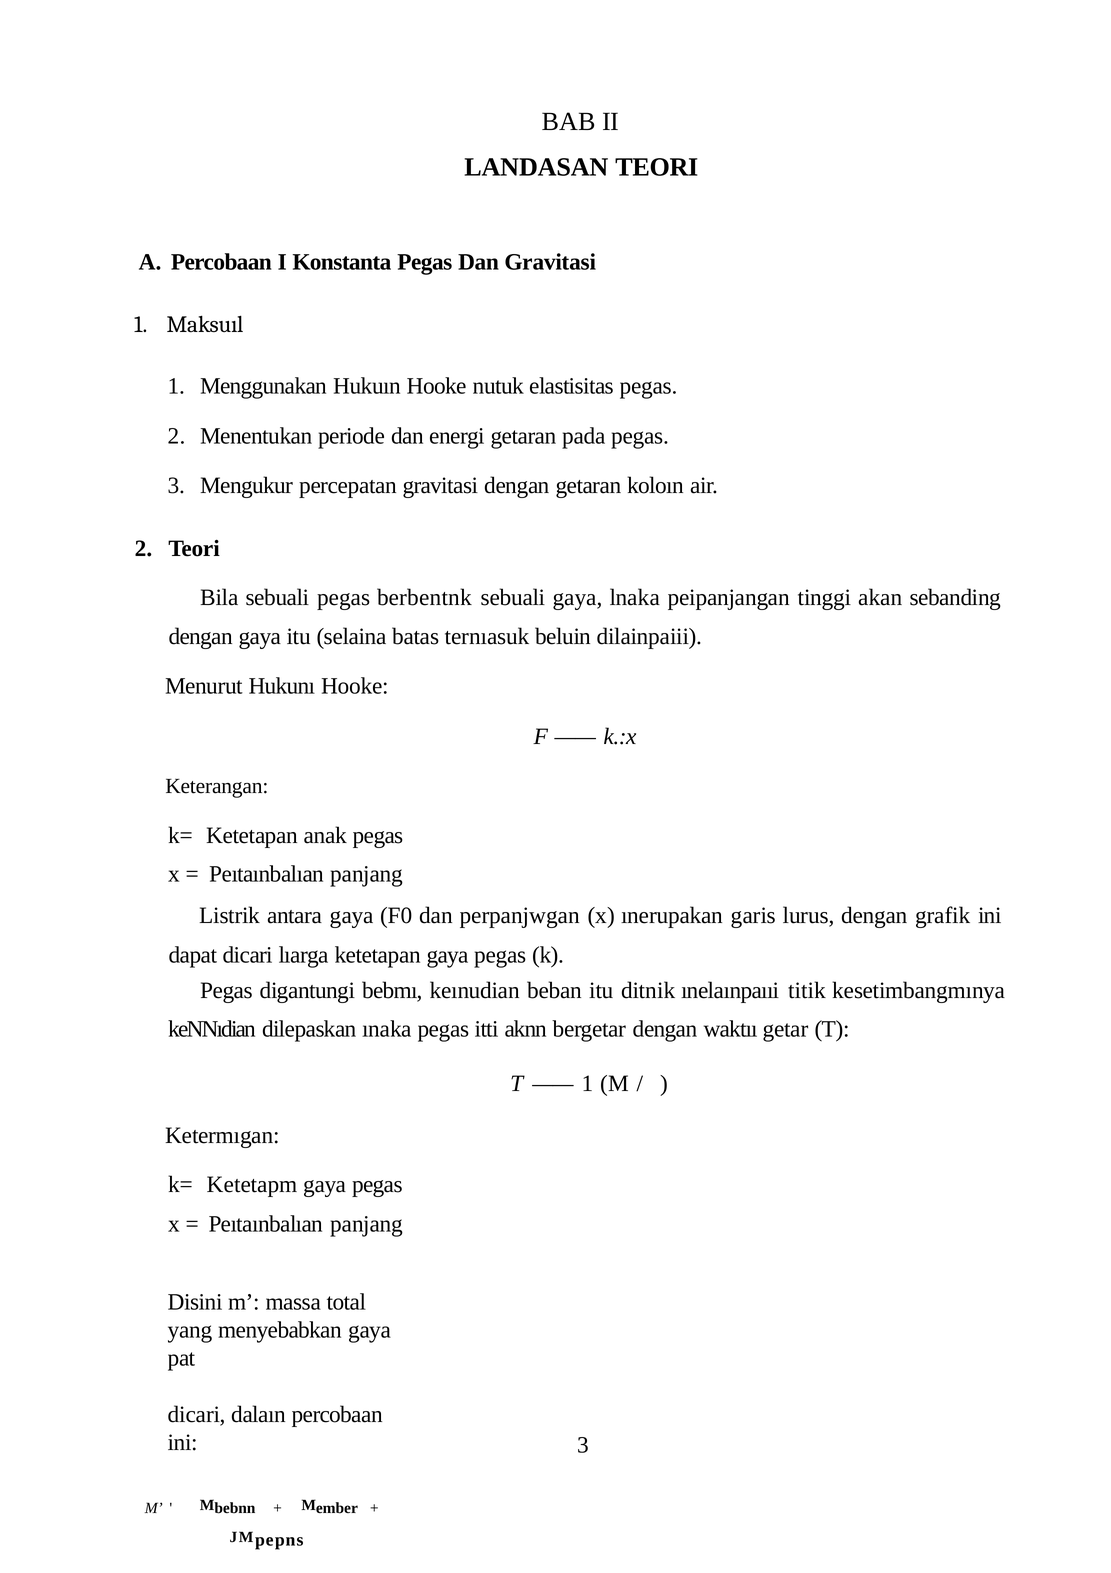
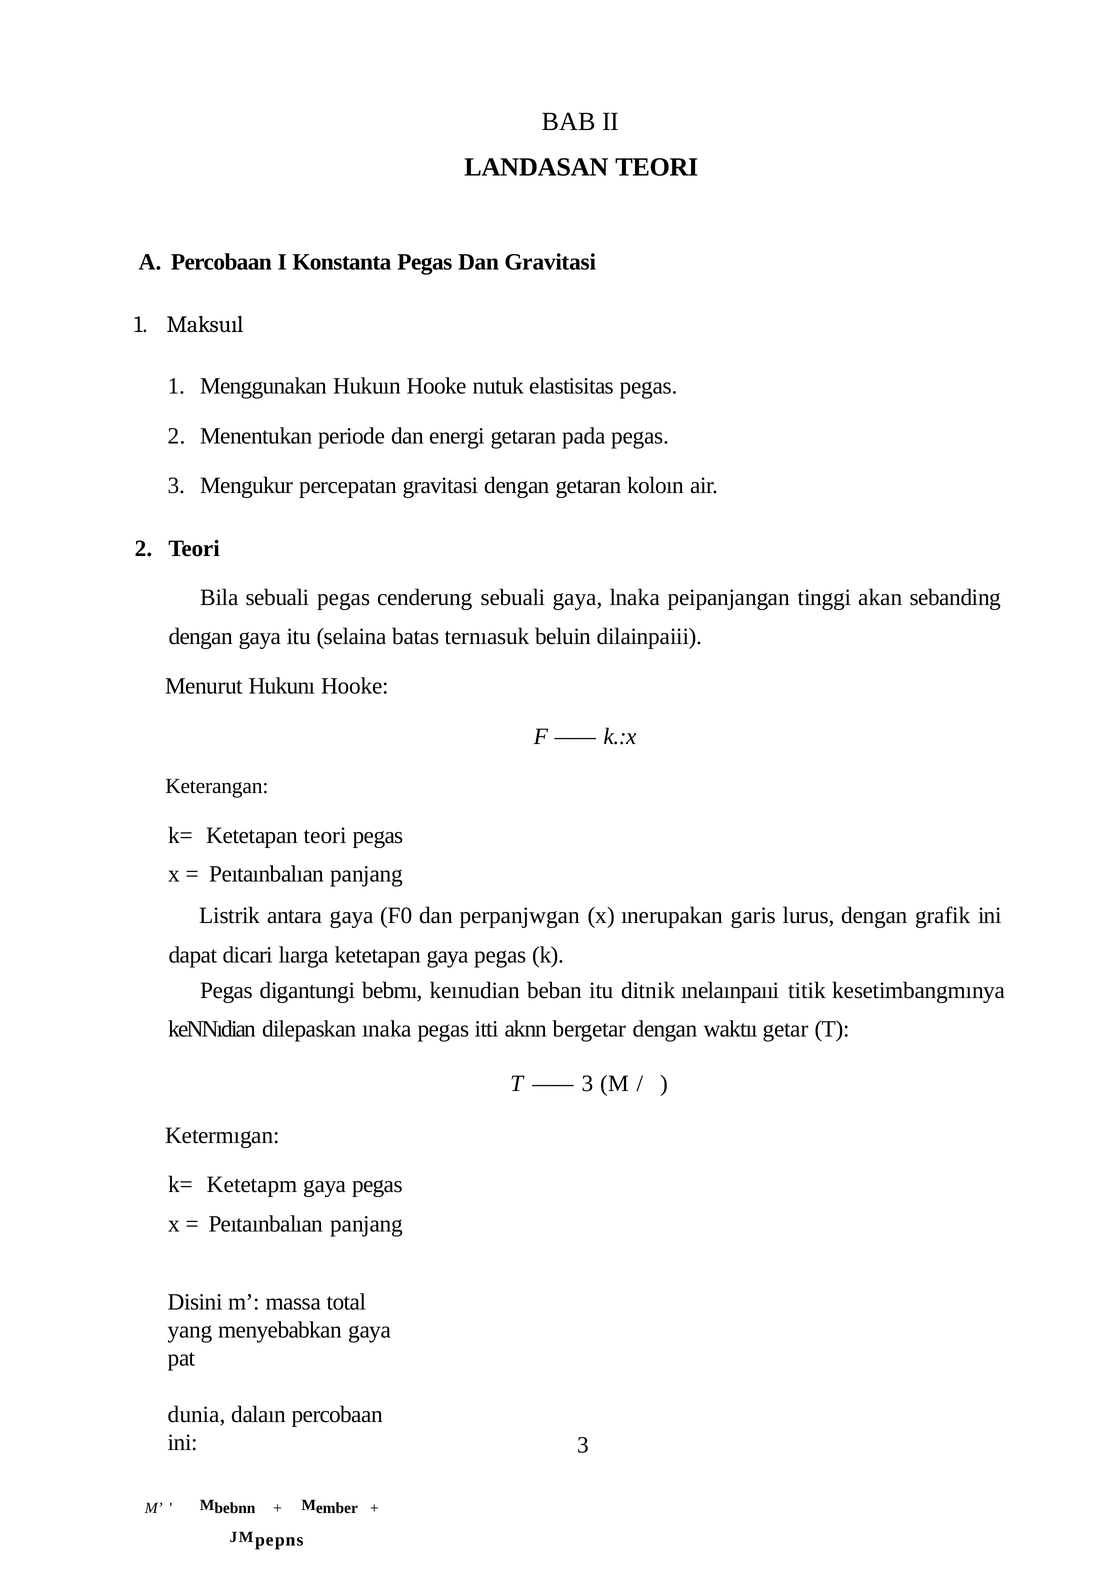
berbentnk: berbentnk -> cenderung (425, 597)
Ketetapan anak: anak -> teori (325, 835)
1: 1 -> 3 (588, 1083)
dicari: dicari -> dunia (197, 1414)
